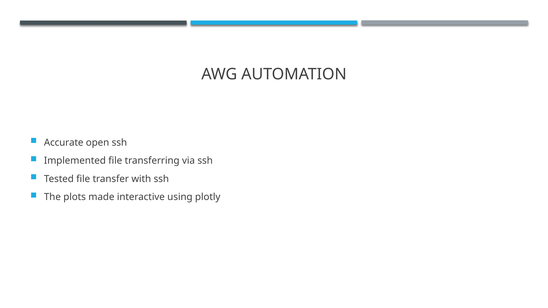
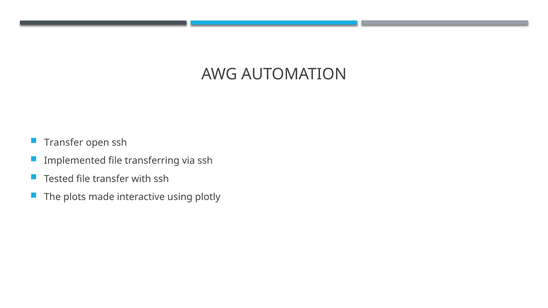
Accurate: Accurate -> Transfer (64, 143)
